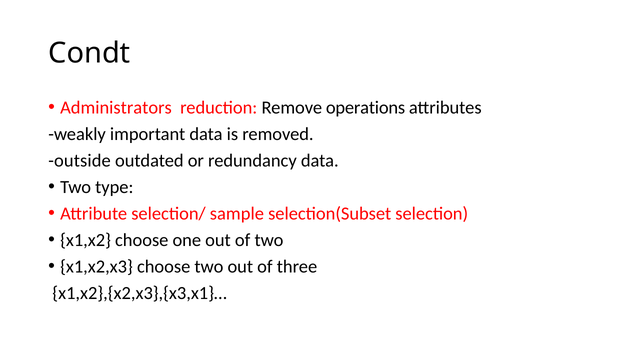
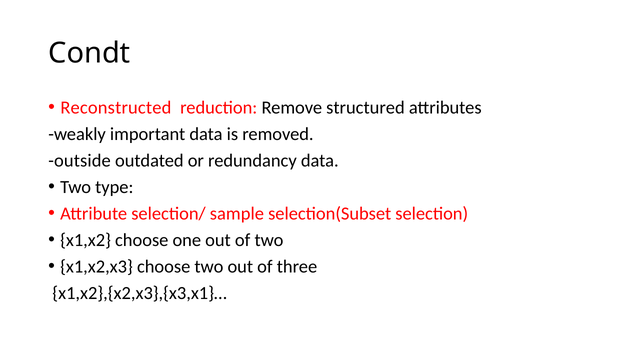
Administrators: Administrators -> Reconstructed (116, 108)
operations: operations -> structured (365, 108)
